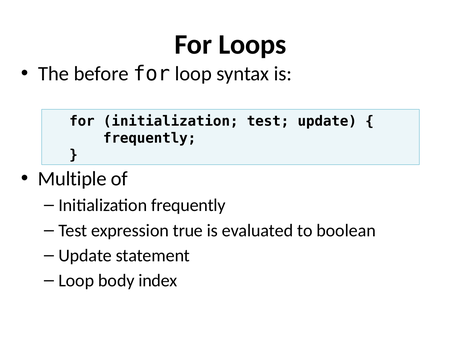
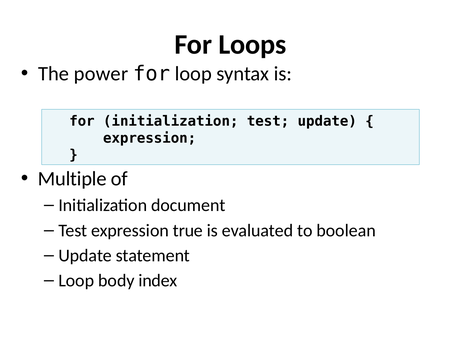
before: before -> power (101, 74)
frequently: frequently -> expression (150, 138)
Initialization frequently: frequently -> document (188, 205)
